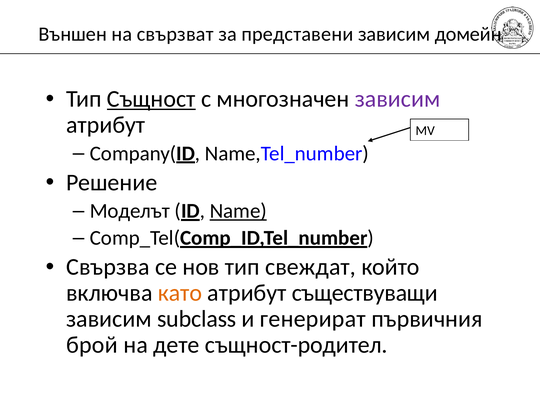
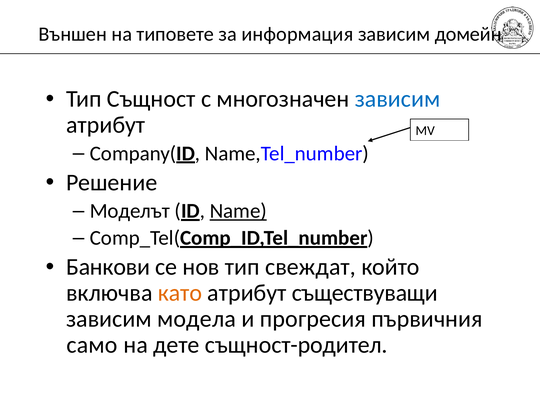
свързват: свързват -> типовете (175, 34)
представени: представени -> информация (297, 34)
Същност underline: present -> none (151, 99)
зависим colour: purple -> blue (398, 99)
Свързва: Свързва -> Банкови (108, 267)
subclass: subclass -> модела (197, 319)
генерират: генерират -> прогресия (313, 319)
брой: брой -> само (92, 345)
